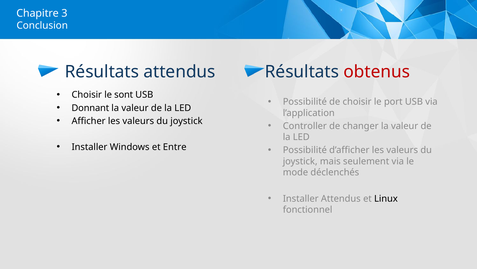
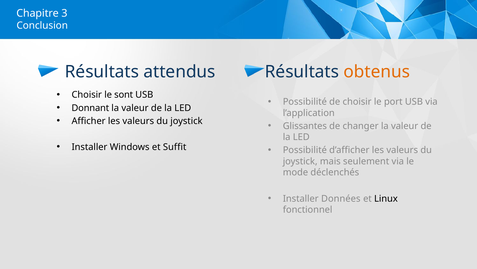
obtenus colour: red -> orange (377, 72)
Controller: Controller -> Glissantes (305, 126)
Entre: Entre -> Suffit (175, 147)
Installer Attendus: Attendus -> Données (341, 198)
